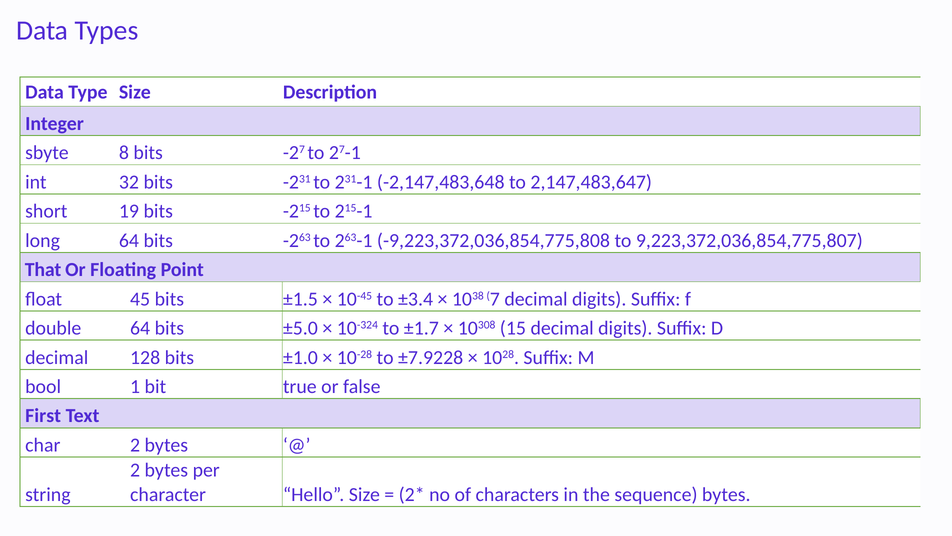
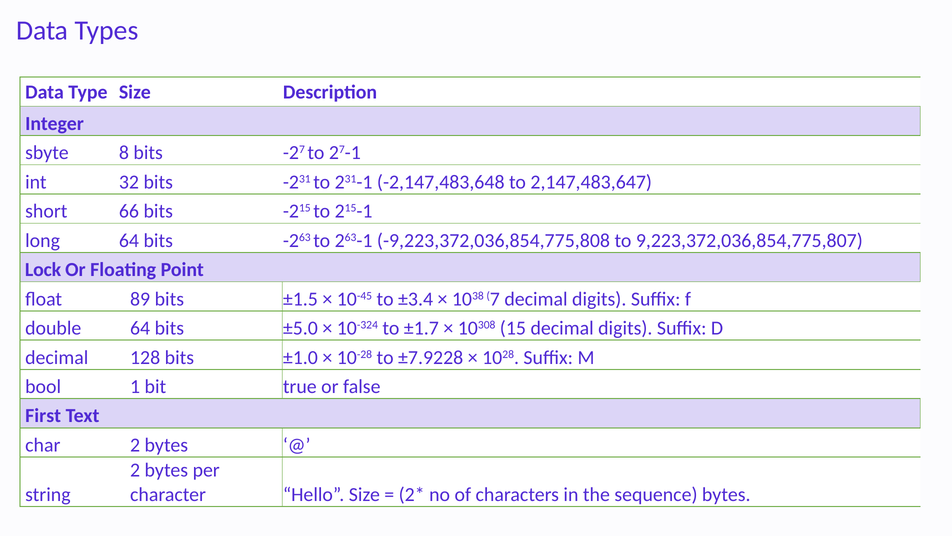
19: 19 -> 66 (129, 211)
That: That -> Lock (43, 269)
45: 45 -> 89 (140, 299)
